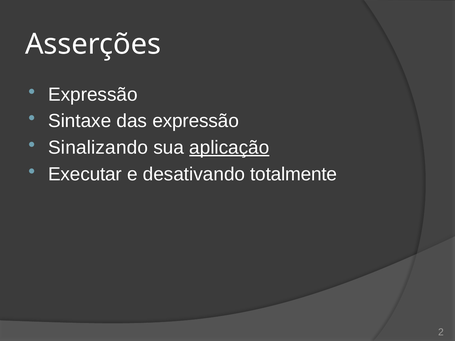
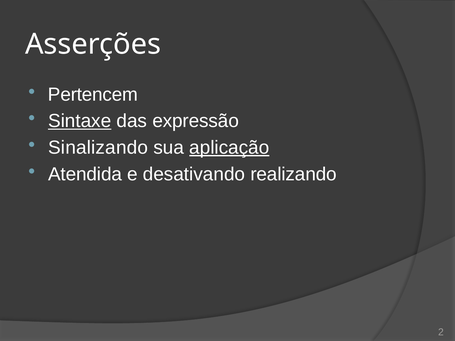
Expressão: Expressão -> Pertencem (93, 95)
Sintaxe underline: none -> present (80, 121)
Executar: Executar -> Atendida (85, 174)
totalmente: totalmente -> realizando (294, 174)
